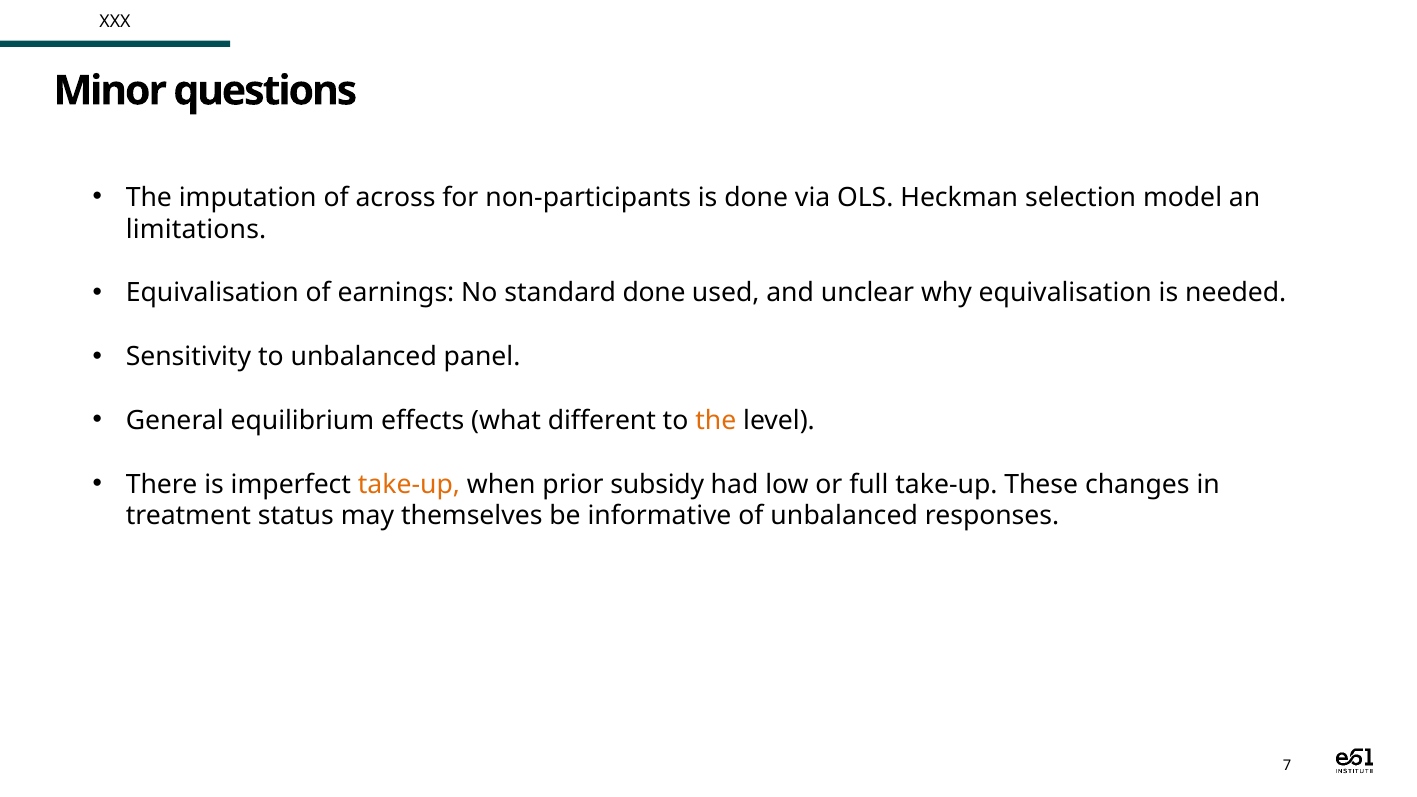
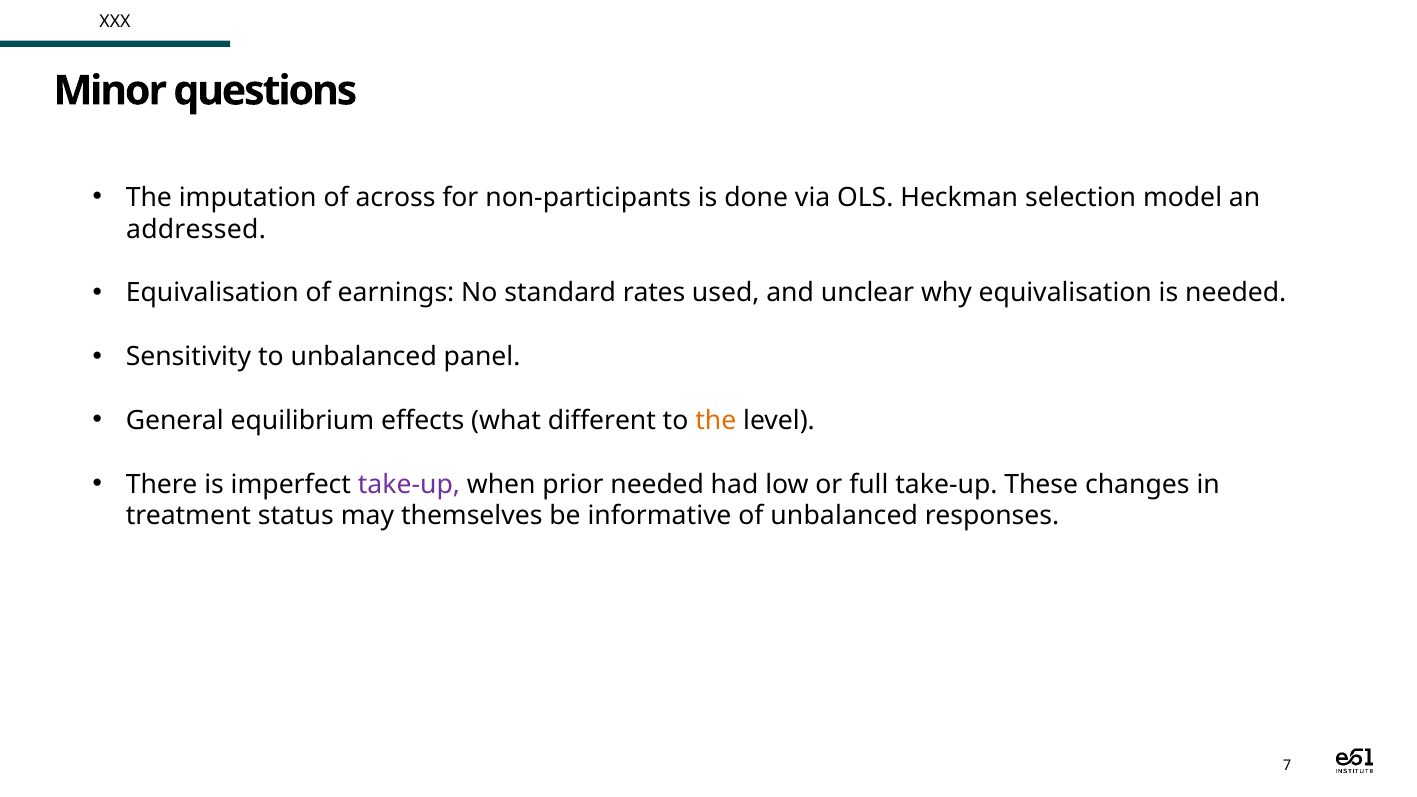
limitations: limitations -> addressed (196, 229)
standard done: done -> rates (654, 293)
take-up colour: orange -> purple (409, 484)
prior subsidy: subsidy -> needed (657, 484)
